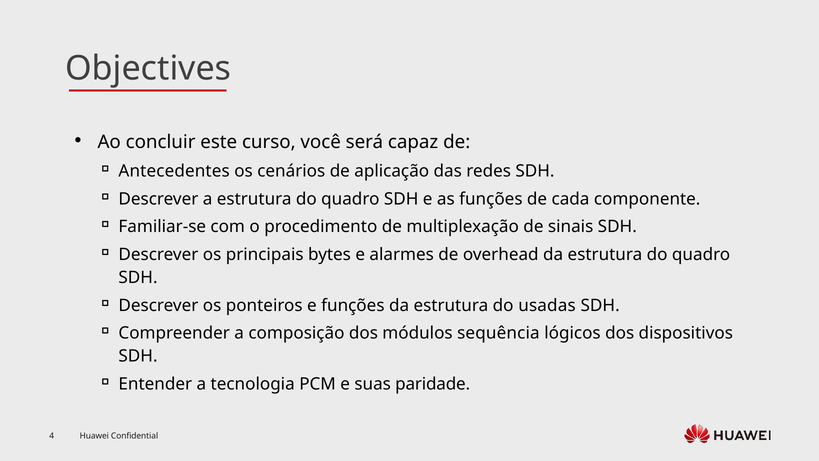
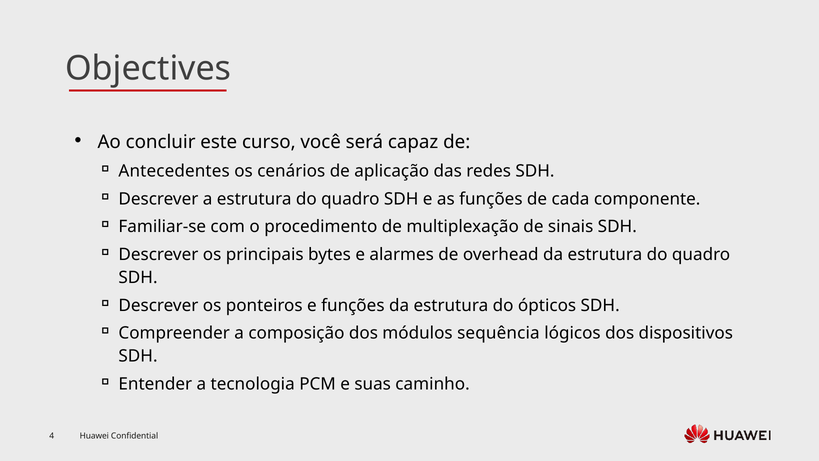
usadas: usadas -> ópticos (547, 305)
paridade: paridade -> caminho (433, 384)
